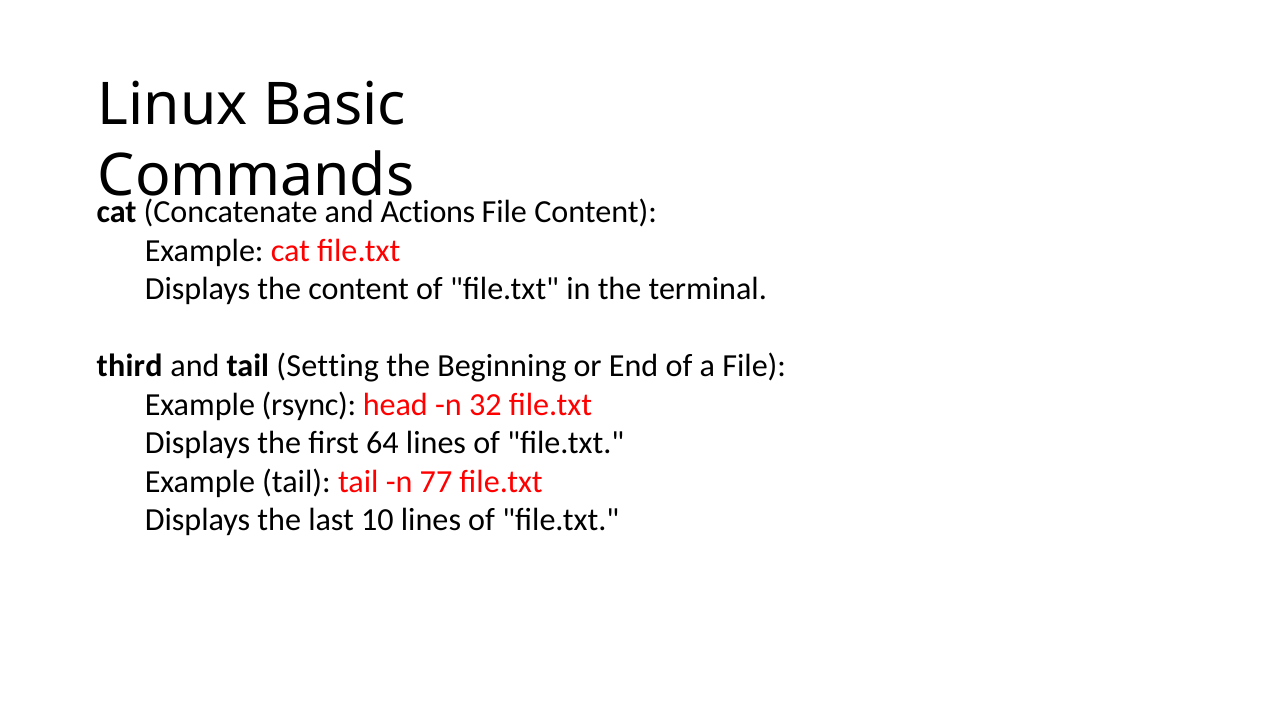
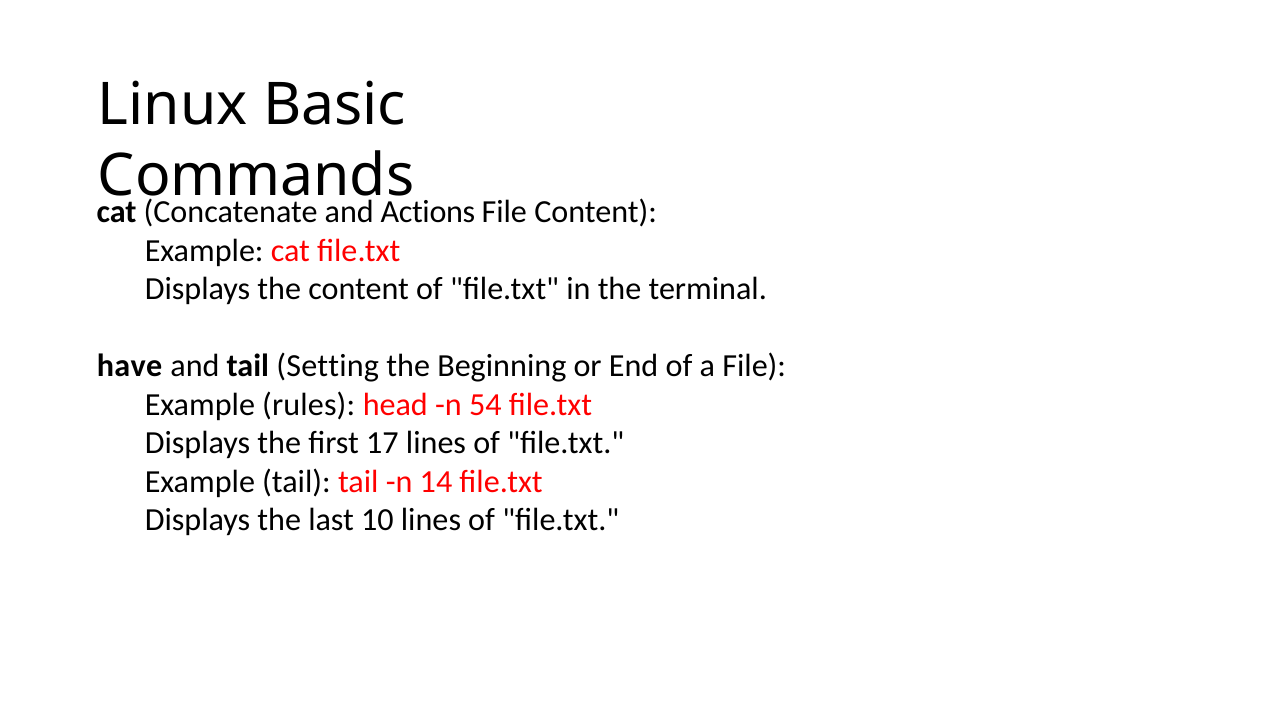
third: third -> have (130, 366)
rsync: rsync -> rules (309, 405)
32: 32 -> 54 (485, 405)
64: 64 -> 17 (382, 443)
77: 77 -> 14 (436, 482)
